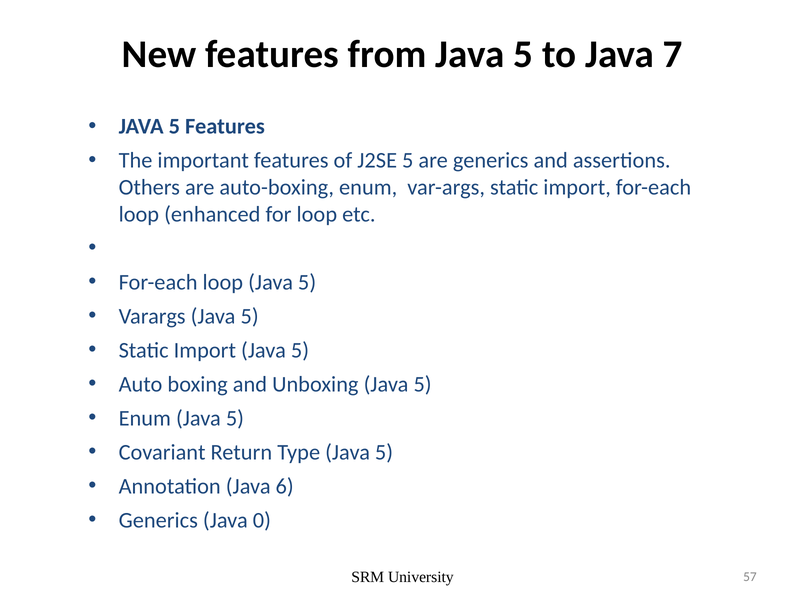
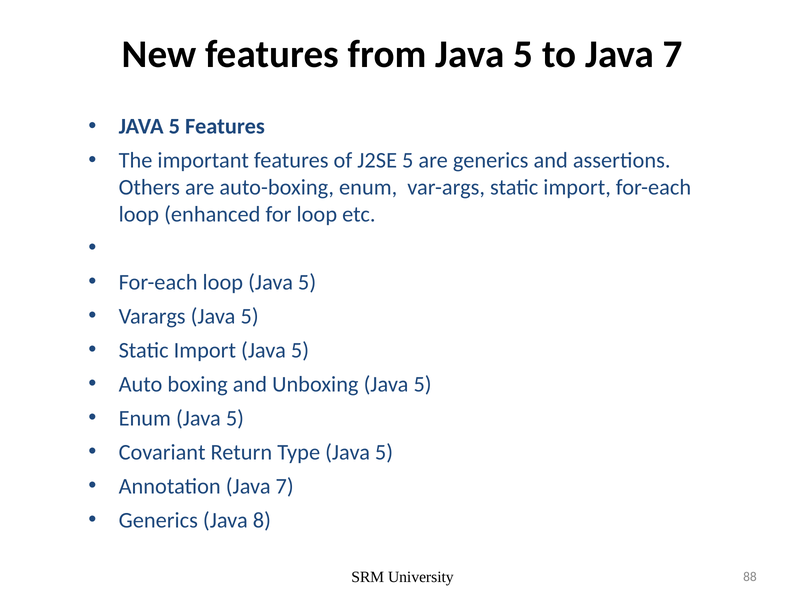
Annotation Java 6: 6 -> 7 (285, 486)
0: 0 -> 8 (262, 520)
57: 57 -> 88 (750, 576)
